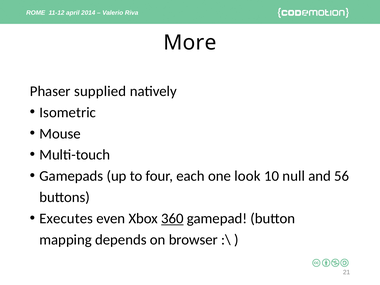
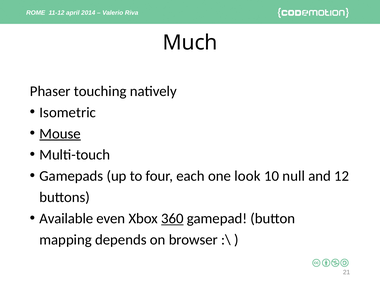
More: More -> Much (190, 43)
supplied: supplied -> touching (100, 91)
Mouse underline: none -> present (60, 134)
56: 56 -> 12 (342, 176)
Executes: Executes -> Available (66, 219)
